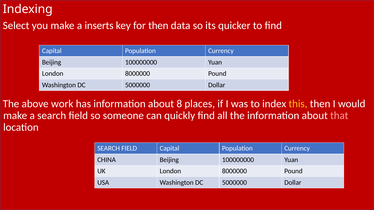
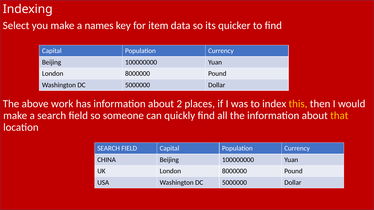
inserts: inserts -> names (99, 26)
for then: then -> item (158, 26)
8: 8 -> 2 (179, 104)
that colour: pink -> yellow (339, 116)
